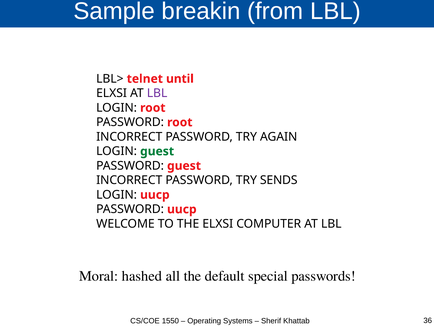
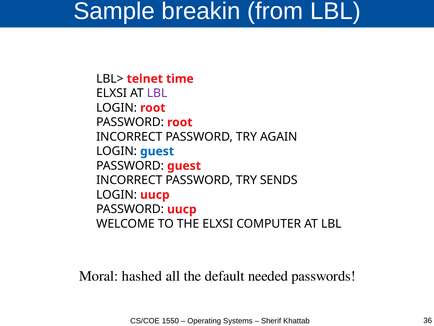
until: until -> time (180, 79)
guest colour: green -> blue (157, 151)
special: special -> needed (268, 276)
